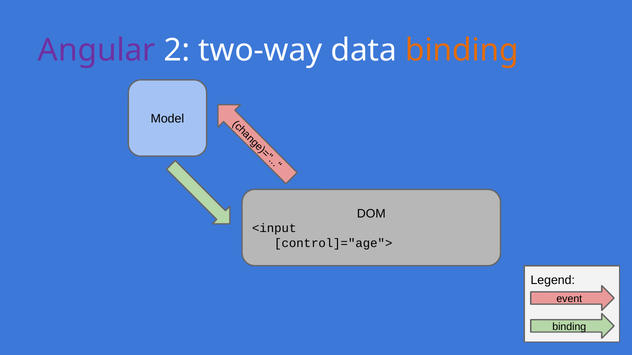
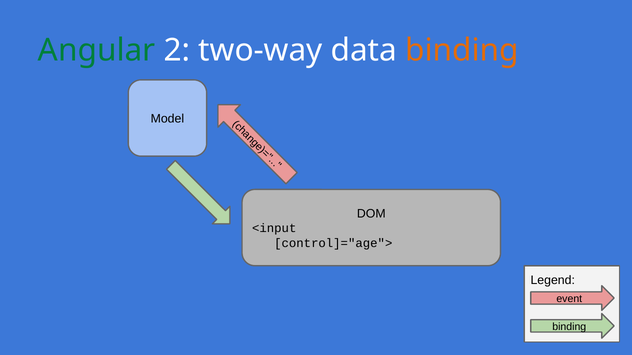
Angular colour: purple -> green (97, 50)
